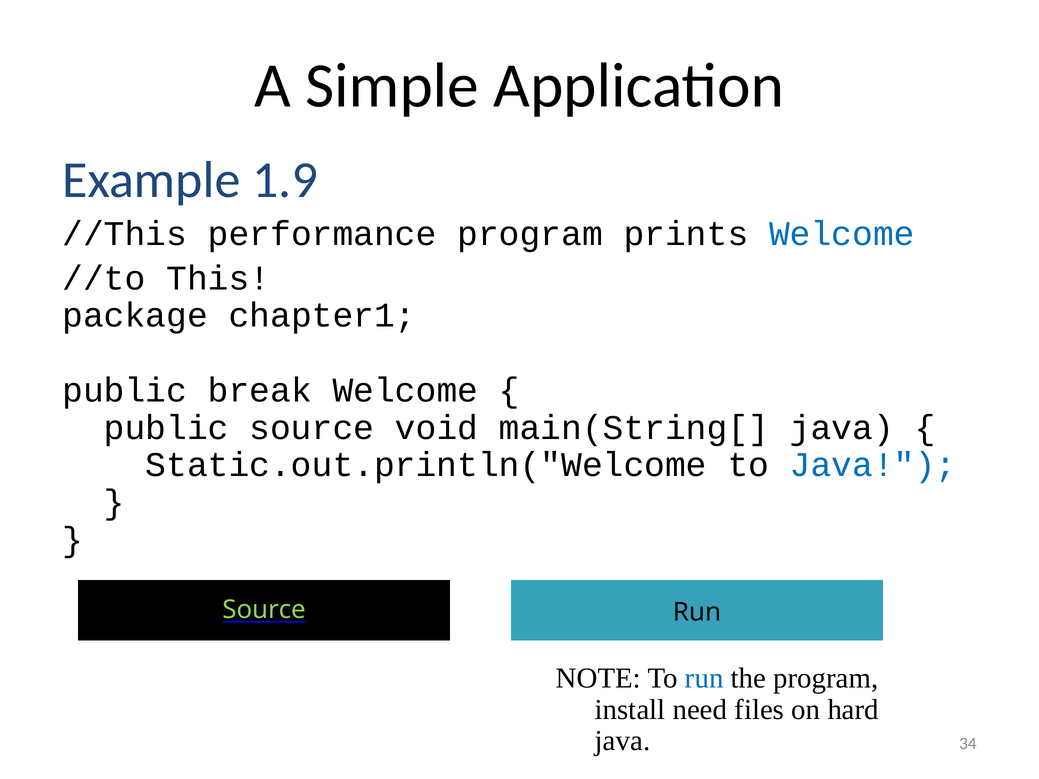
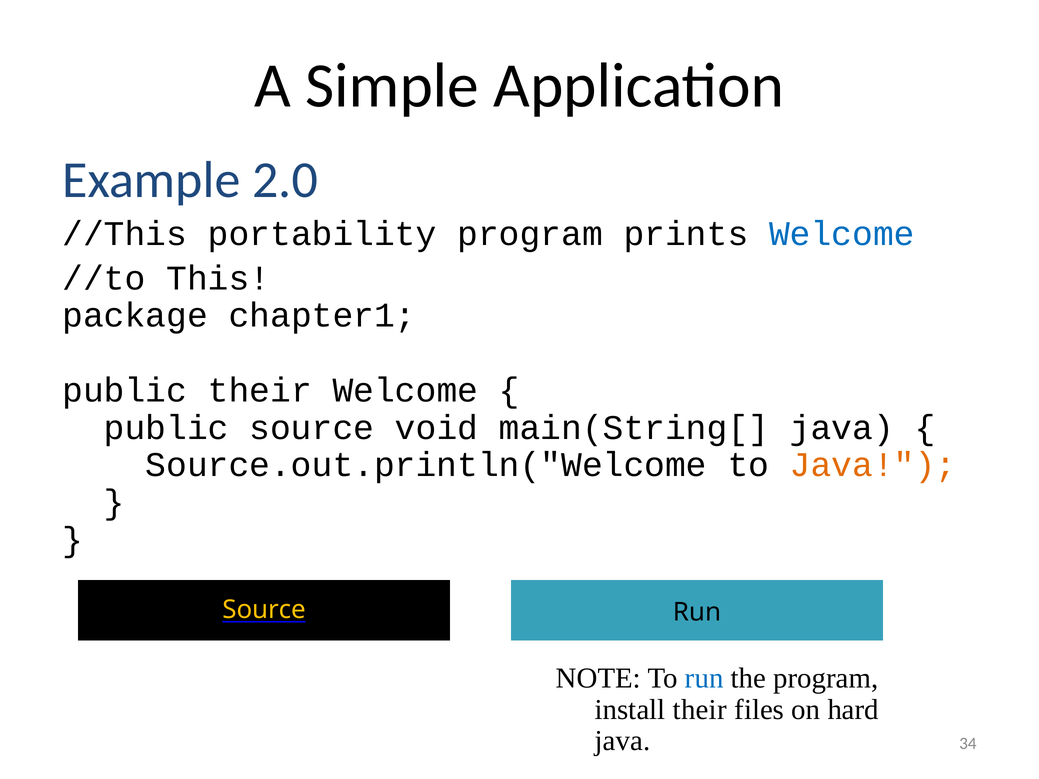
1.9: 1.9 -> 2.0 (285, 180)
performance: performance -> portability (322, 234)
public break: break -> their (260, 390)
Static.out.println("Welcome: Static.out.println("Welcome -> Source.out.println("Welcome (426, 465)
Java colour: blue -> orange (873, 465)
Source colour: light green -> yellow (264, 610)
install need: need -> their (700, 710)
